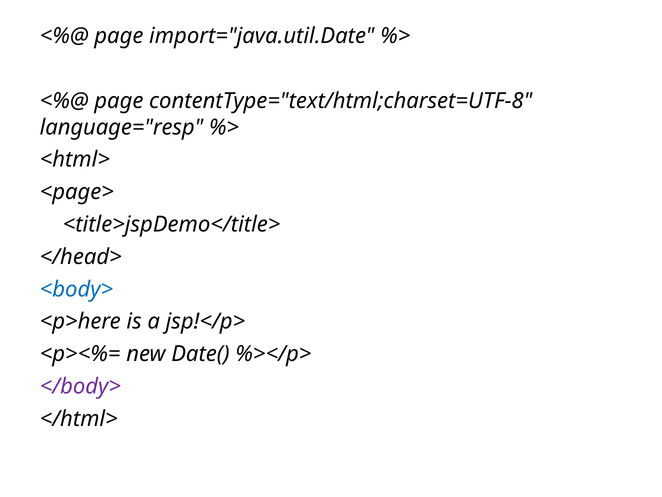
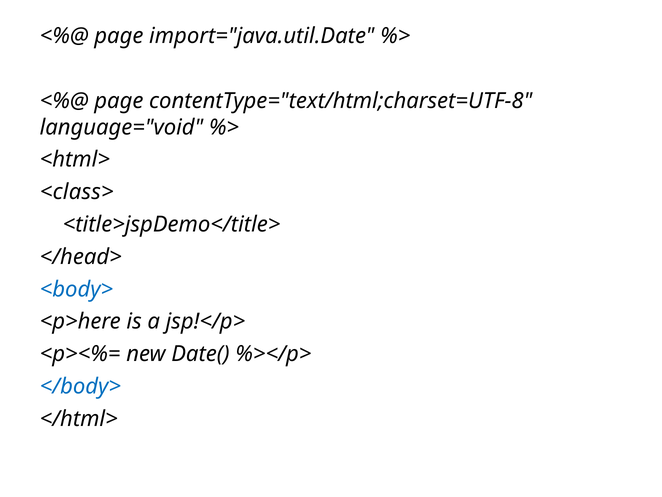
language="resp: language="resp -> language="void (121, 127)
<page>: <page> -> <class> (77, 192)
</body> colour: purple -> blue (80, 386)
